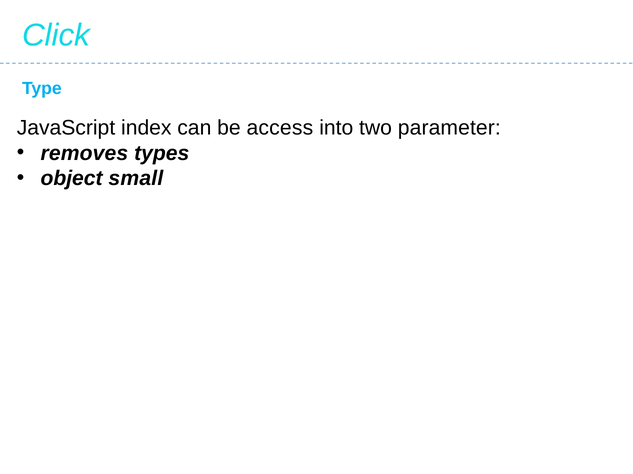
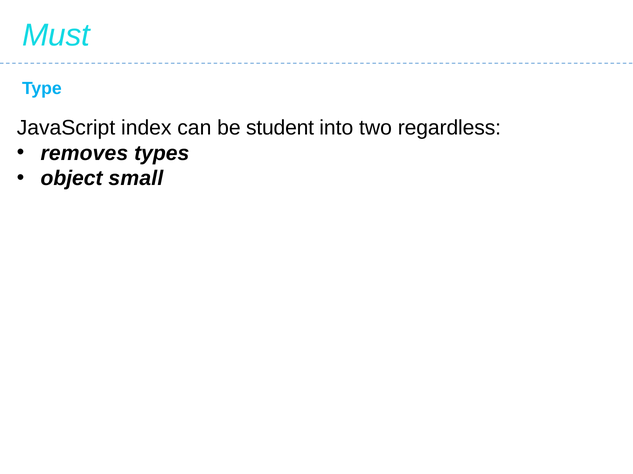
Click: Click -> Must (56, 35)
access: access -> student (280, 128)
parameter: parameter -> regardless (449, 128)
